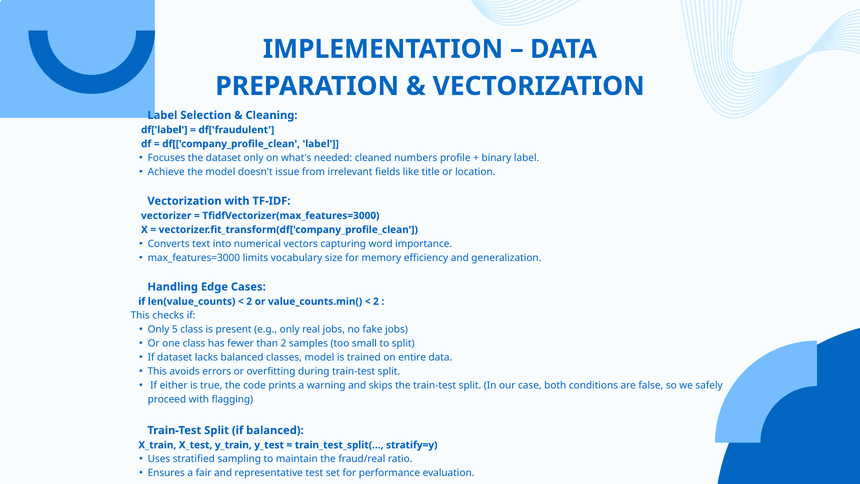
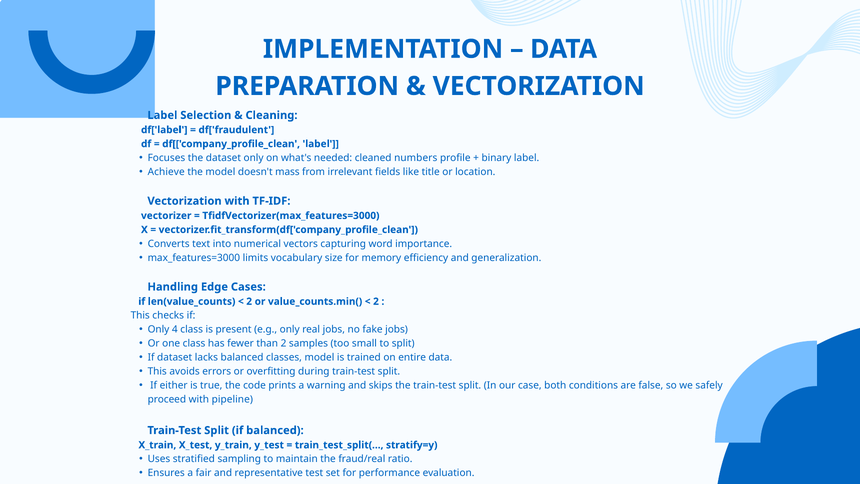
issue: issue -> mass (287, 172)
5: 5 -> 4 (175, 329)
flagging: flagging -> pipeline (232, 399)
